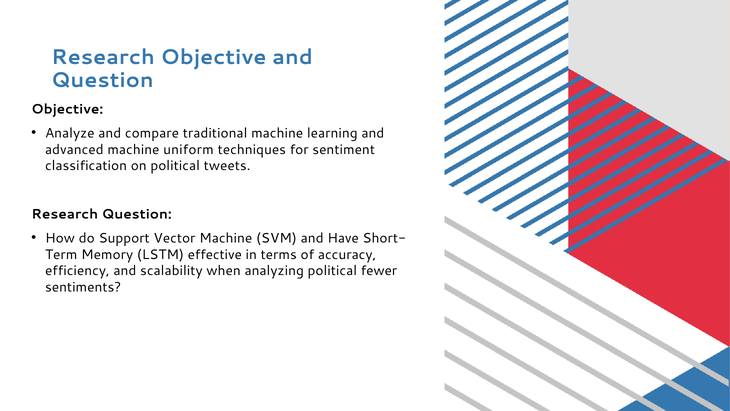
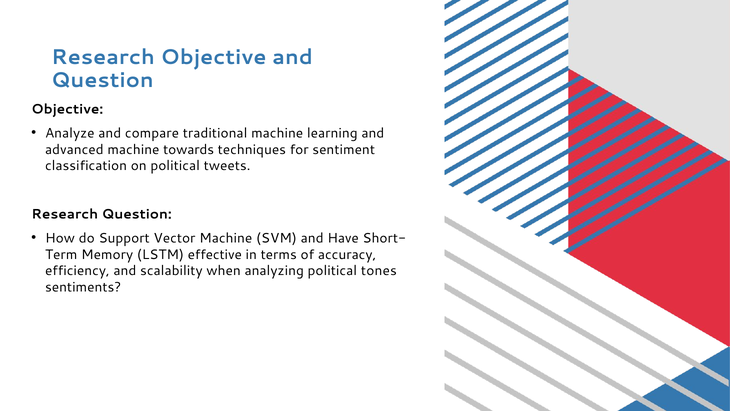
uniform: uniform -> towards (189, 149)
fewer: fewer -> tones (379, 271)
